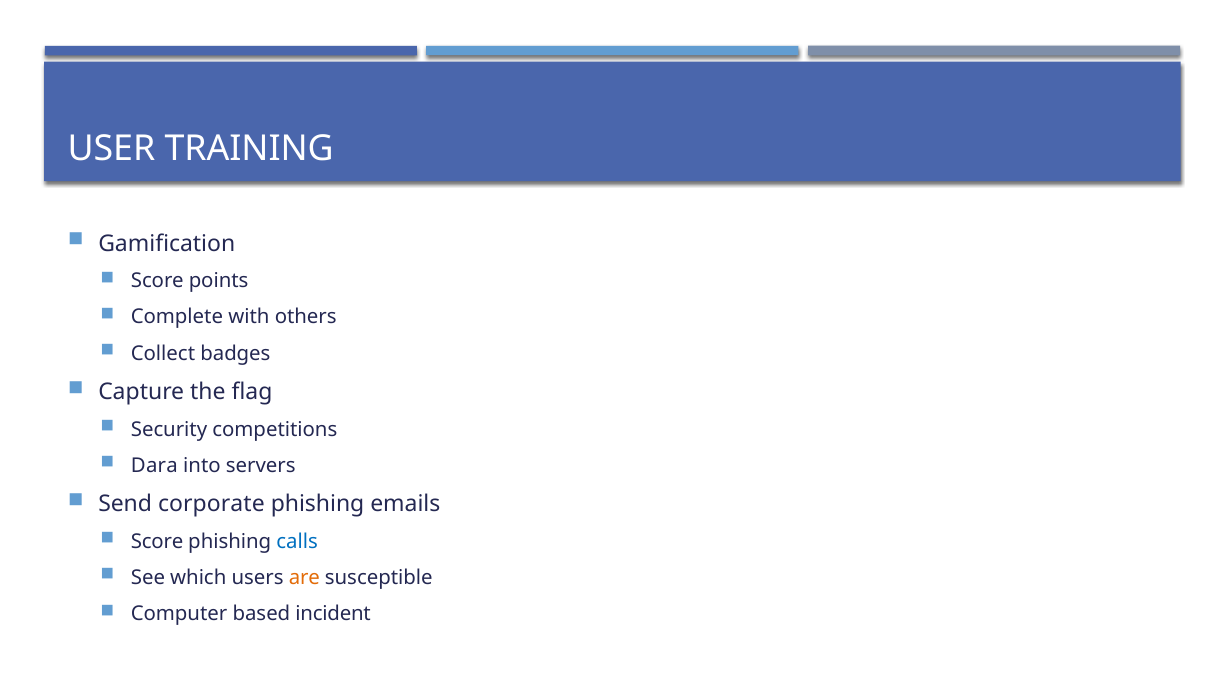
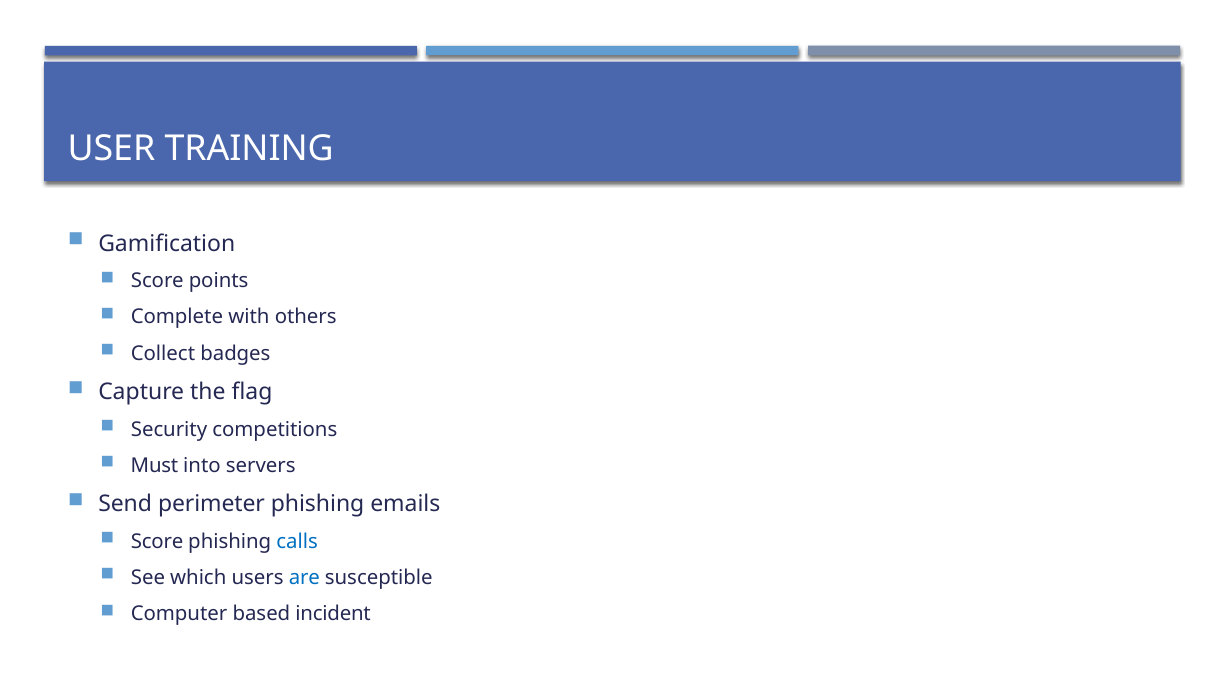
Dara: Dara -> Must (155, 466)
corporate: corporate -> perimeter (211, 504)
are colour: orange -> blue (304, 578)
